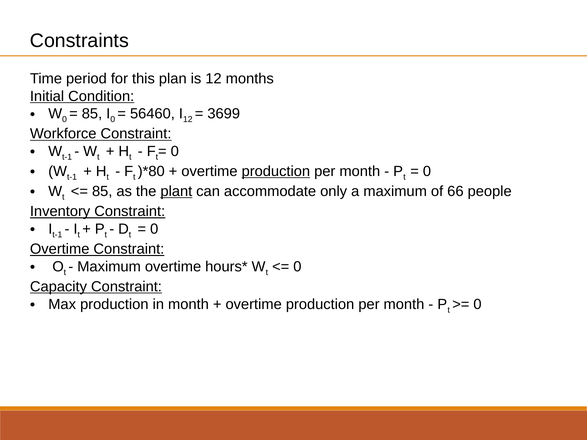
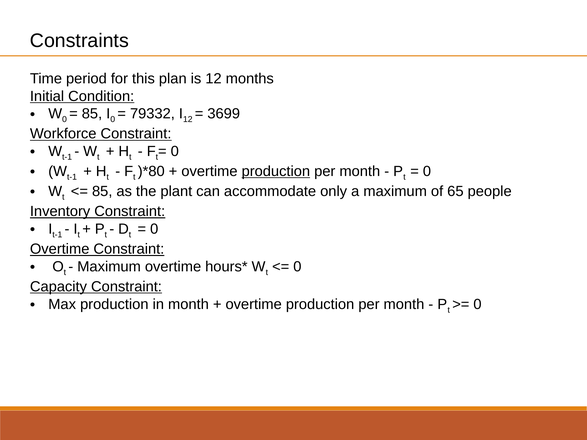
56460: 56460 -> 79332 (152, 114)
plant underline: present -> none (176, 191)
66: 66 -> 65 (455, 191)
